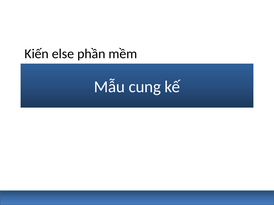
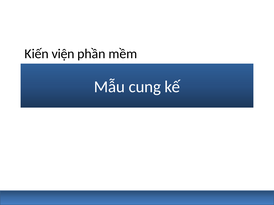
else: else -> viện (63, 54)
